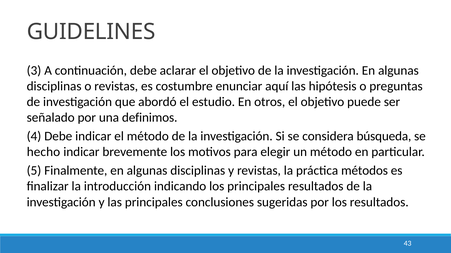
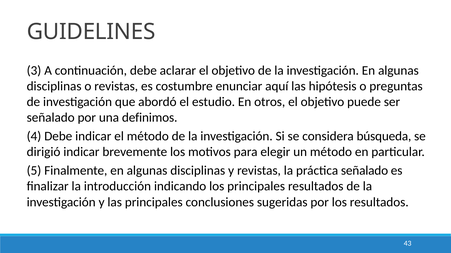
hecho: hecho -> dirigió (44, 152)
práctica métodos: métodos -> señalado (365, 171)
